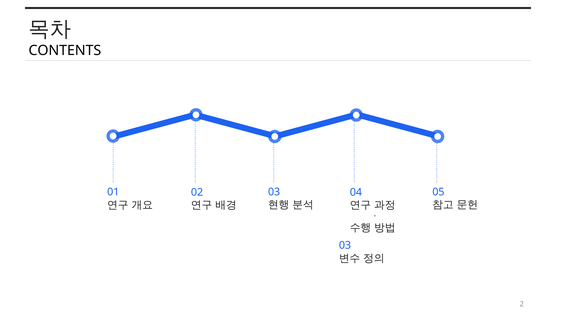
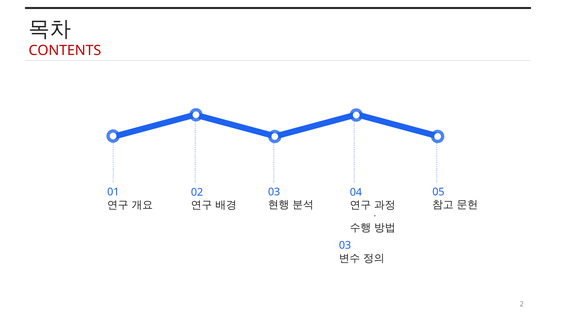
CONTENTS colour: black -> red (65, 51)
